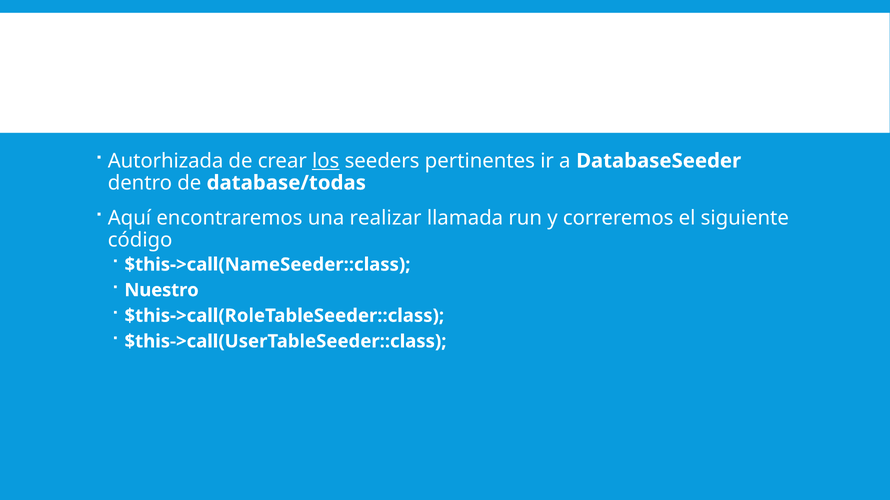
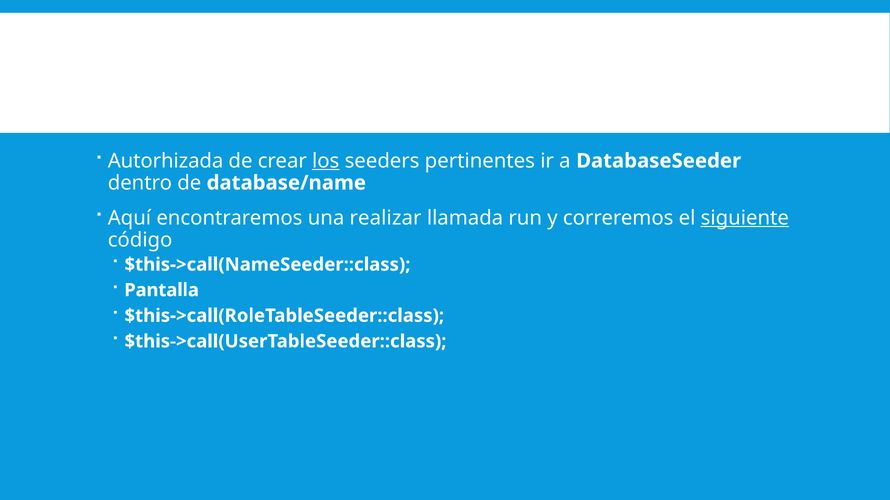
database/todas: database/todas -> database/name (286, 183)
siguiente underline: none -> present (745, 218)
Nuestro: Nuestro -> Pantalla (162, 290)
